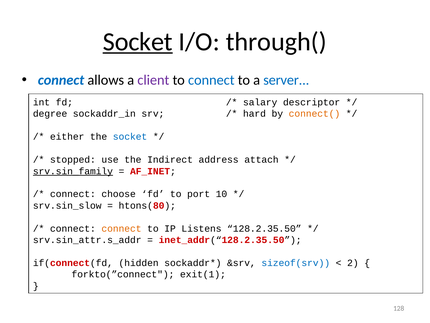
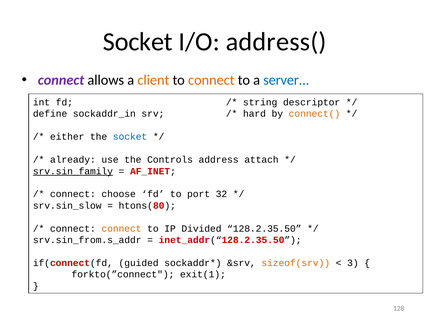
Socket underline: present -> none (138, 42)
through(: through( -> address( (276, 42)
connect colour: blue -> purple (61, 80)
client colour: purple -> orange (153, 80)
connect colour: blue -> orange (211, 80)
salary: salary -> string (260, 102)
degree: degree -> define (50, 114)
stopped: stopped -> already (73, 159)
Indirect: Indirect -> Controls (170, 159)
10: 10 -> 32 (221, 194)
Listens: Listens -> Divided (202, 228)
srv.sin_attr.s_addr: srv.sin_attr.s_addr -> srv.sin_from.s_addr (87, 240)
hidden: hidden -> guided (139, 263)
sizeof(srv colour: blue -> orange (296, 263)
2: 2 -> 3 (353, 263)
